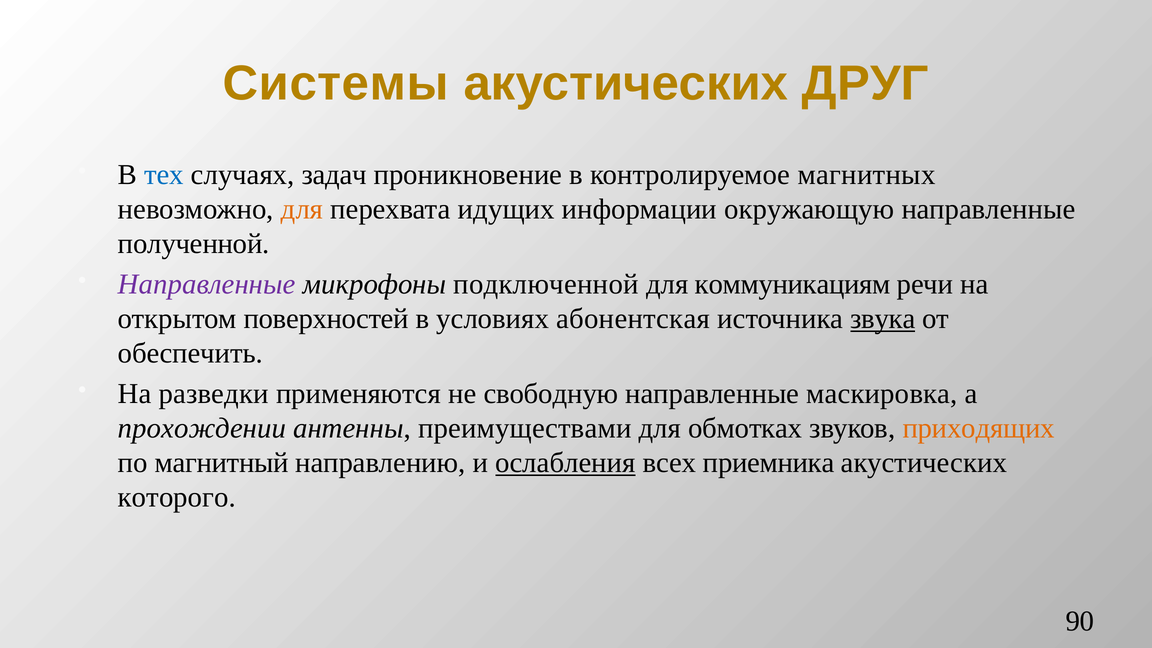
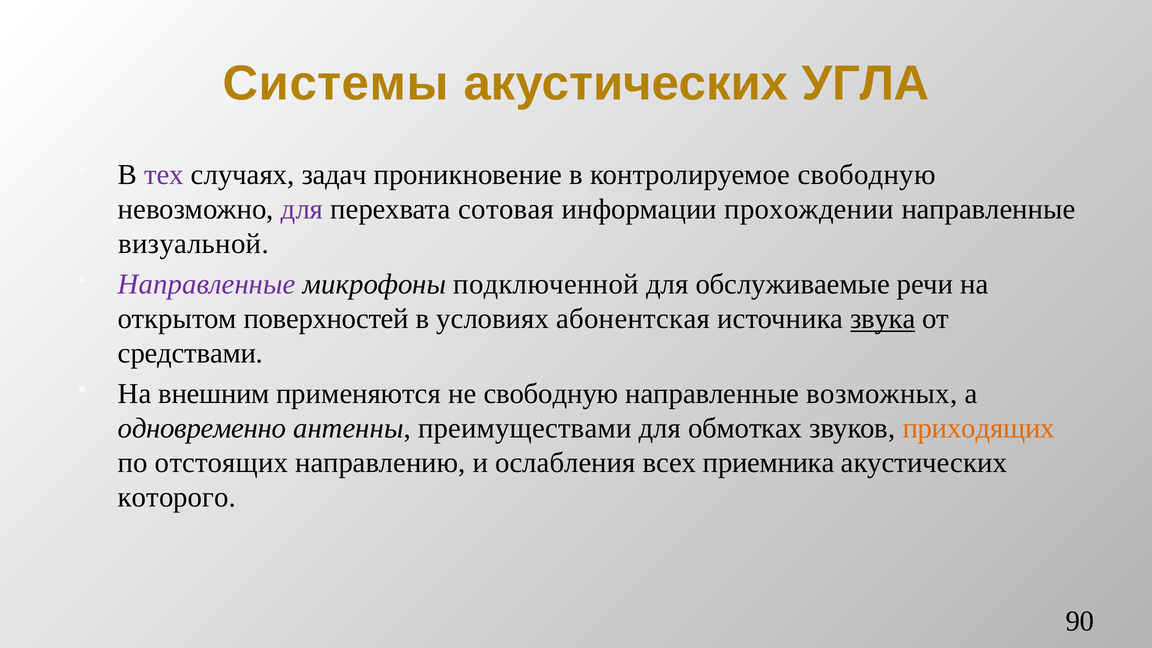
ДРУГ: ДРУГ -> УГЛА (866, 83)
тех colour: blue -> purple (164, 175)
контролируемое магнитных: магнитных -> свободную (867, 175)
для colour: orange -> purple (302, 209)
идущих: идущих -> сотовая (506, 209)
окружающую: окружающую -> прохождении (809, 209)
полученной: полученной -> визуальной (194, 244)
коммуникациям: коммуникациям -> обслуживаемые (793, 284)
обеспечить: обеспечить -> средствами (190, 353)
разведки: разведки -> внешним (214, 394)
маскировка: маскировка -> возможных (882, 394)
прохождении: прохождении -> одновременно (202, 428)
магнитный: магнитный -> отстоящих (222, 463)
ослабления underline: present -> none (565, 463)
